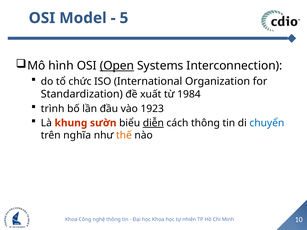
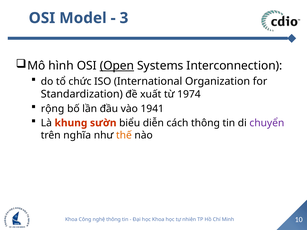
5: 5 -> 3 (124, 18)
1984: 1984 -> 1974 (189, 94)
trình: trình -> rộng (53, 109)
1923: 1923 -> 1941 (152, 109)
diễn underline: present -> none (153, 123)
chuyển colour: blue -> purple (267, 123)
